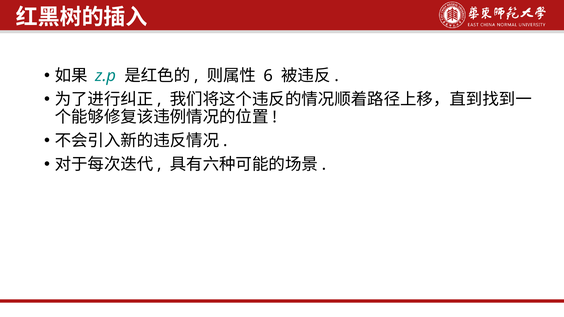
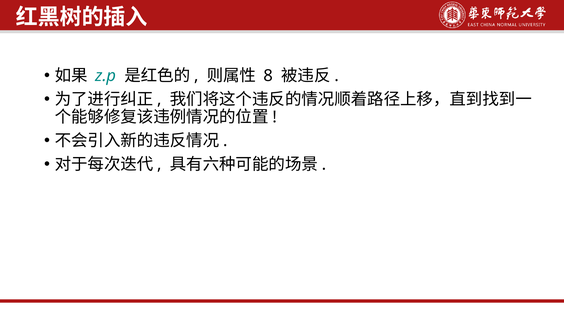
6: 6 -> 8 (268, 76)
